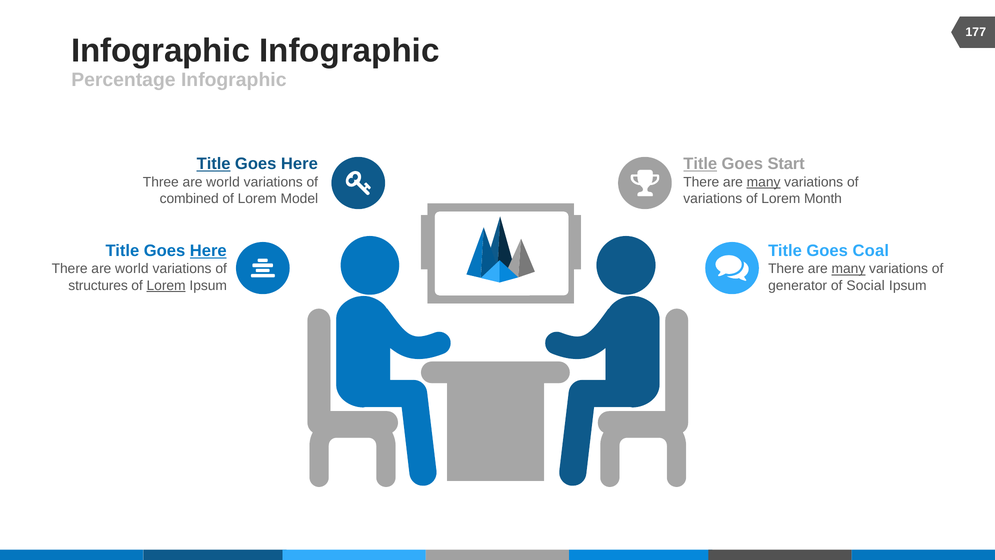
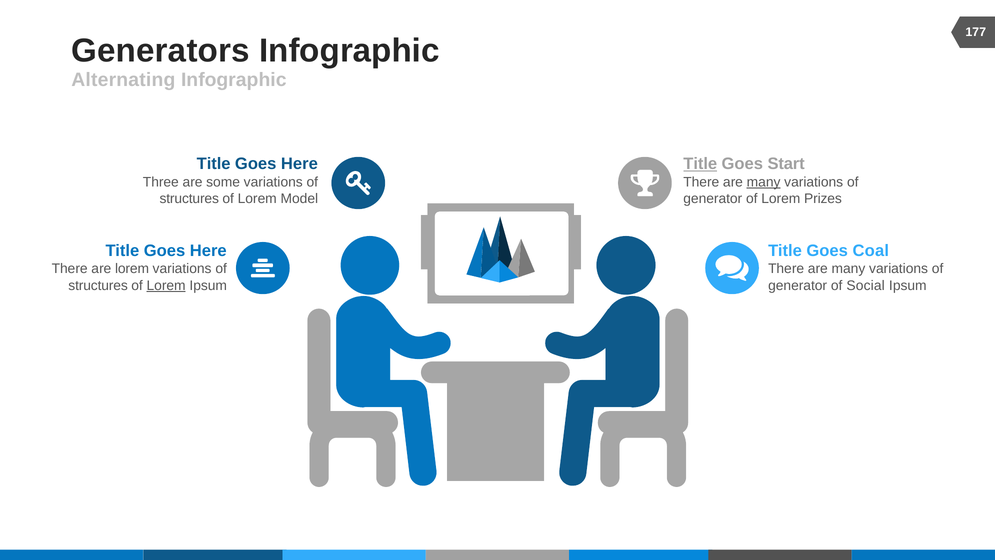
Infographic: Infographic -> Generators (160, 51)
Percentage: Percentage -> Alternating (123, 80)
Title underline: present -> none (214, 164)
world: world -> some (223, 182)
combined: combined -> structures (189, 199)
variations: variations -> generator (713, 199)
Month: Month -> Prizes (823, 199)
Here underline: present -> none (208, 251)
There are world: world -> lorem (132, 269)
many underline: present -> none (848, 269)
